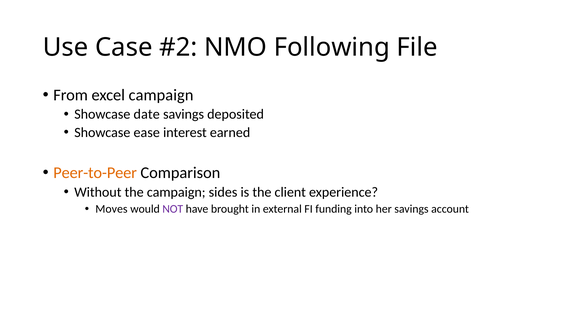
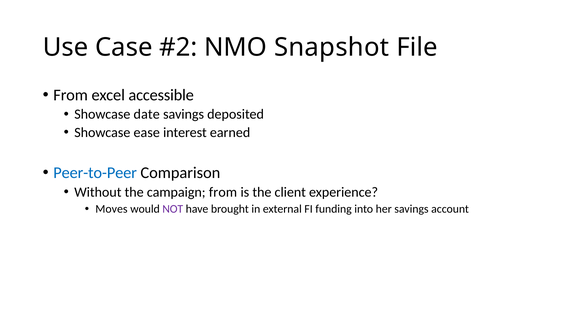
Following: Following -> Snapshot (332, 47)
excel campaign: campaign -> accessible (161, 95)
Peer-to-Peer colour: orange -> blue (95, 173)
campaign sides: sides -> from (223, 192)
